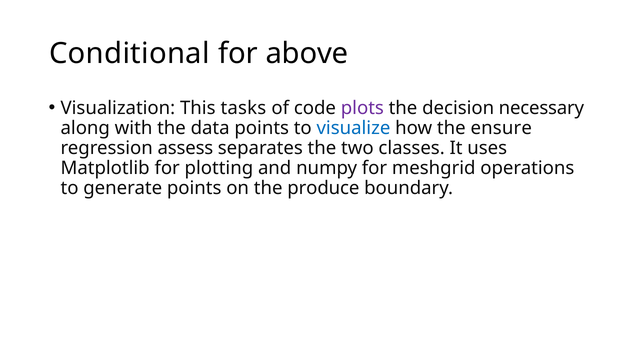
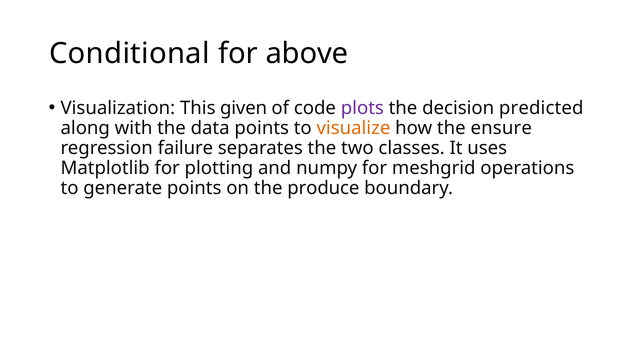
tasks: tasks -> given (244, 108)
necessary: necessary -> predicted (541, 108)
visualize colour: blue -> orange (353, 128)
assess: assess -> failure (185, 148)
